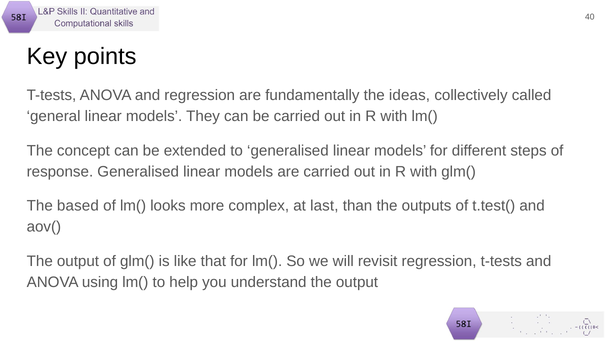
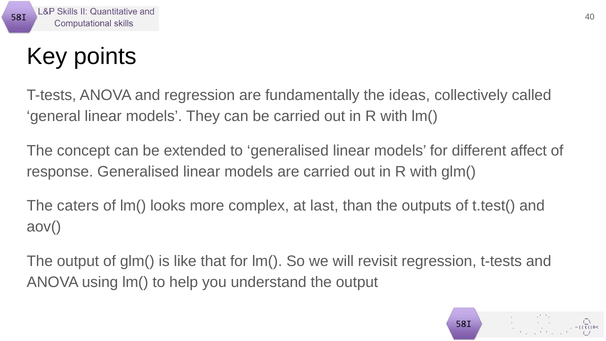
steps: steps -> affect (529, 151)
based: based -> caters (78, 206)
